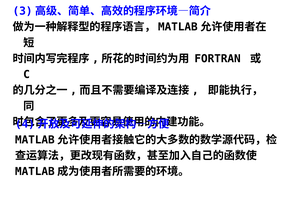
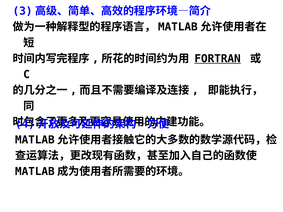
FORTRAN underline: none -> present (218, 59)
